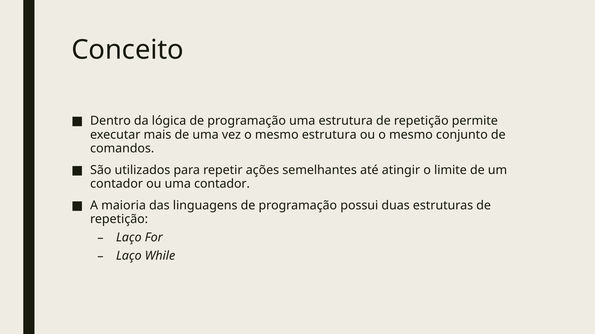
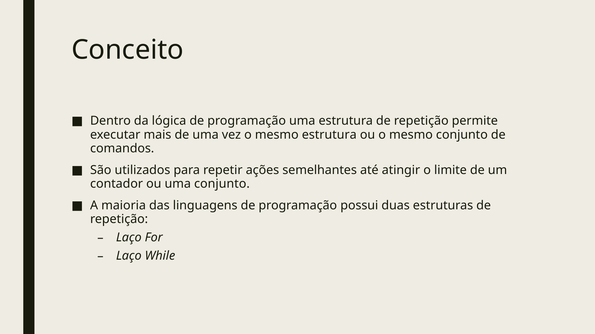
uma contador: contador -> conjunto (222, 184)
